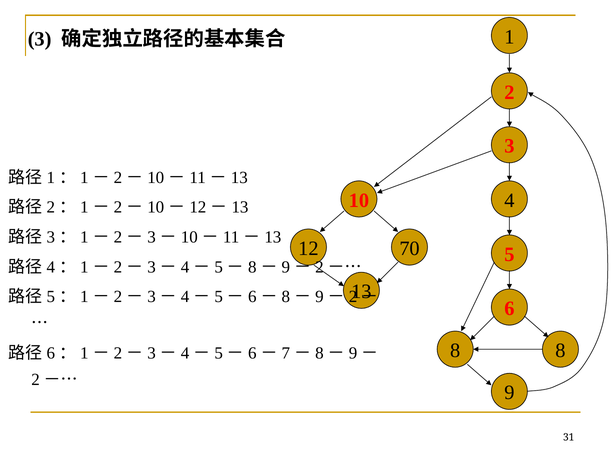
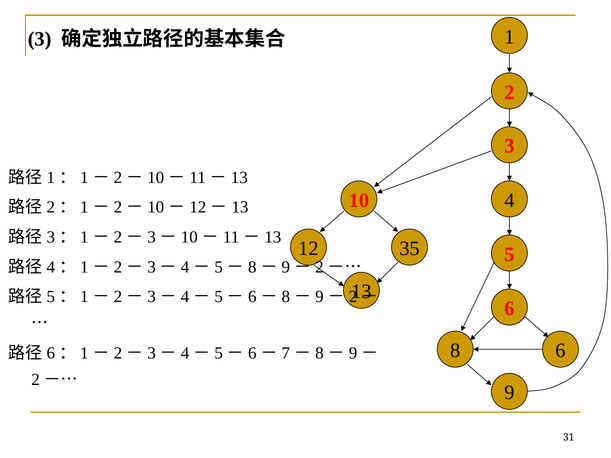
70: 70 -> 35 (410, 249)
8 8: 8 -> 6 (560, 351)
